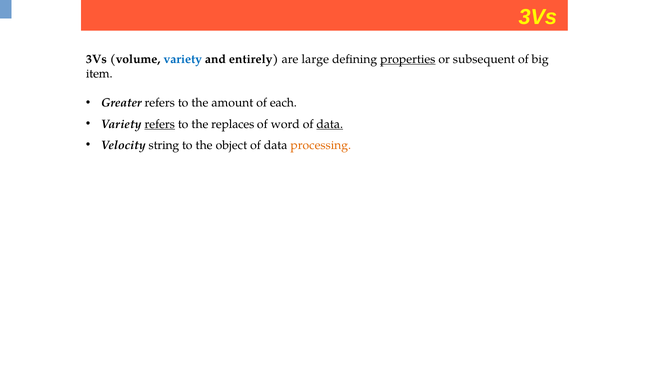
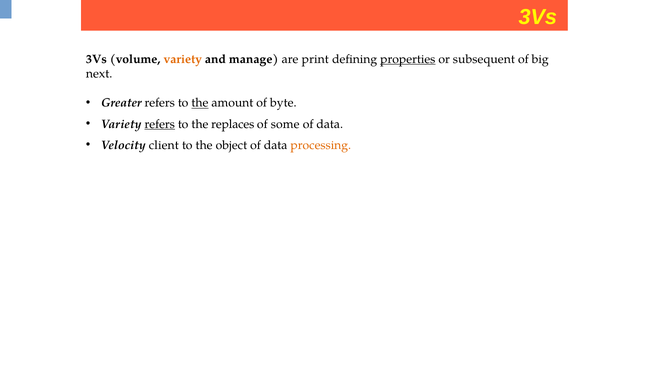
variety colour: blue -> orange (183, 59)
entirely: entirely -> manage (254, 59)
large: large -> print (315, 59)
item: item -> next (99, 74)
the underline: none -> present (200, 103)
each: each -> byte (283, 103)
word: word -> some (285, 124)
data underline: present -> none (330, 124)
string: string -> client (164, 145)
